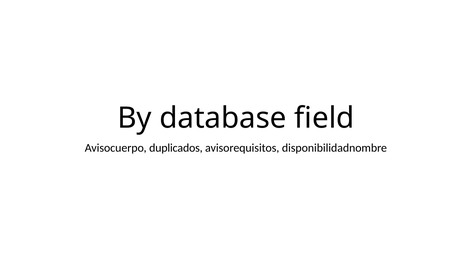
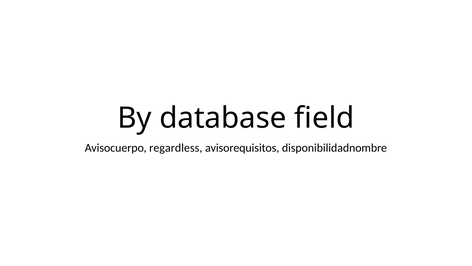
duplicados: duplicados -> regardless (176, 148)
